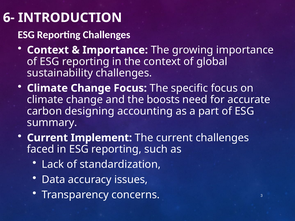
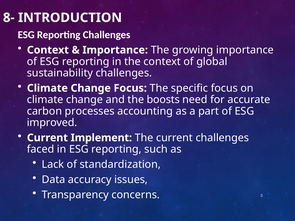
6-: 6- -> 8- (9, 18)
designing: designing -> processes (90, 111)
summary: summary -> improved (52, 123)
